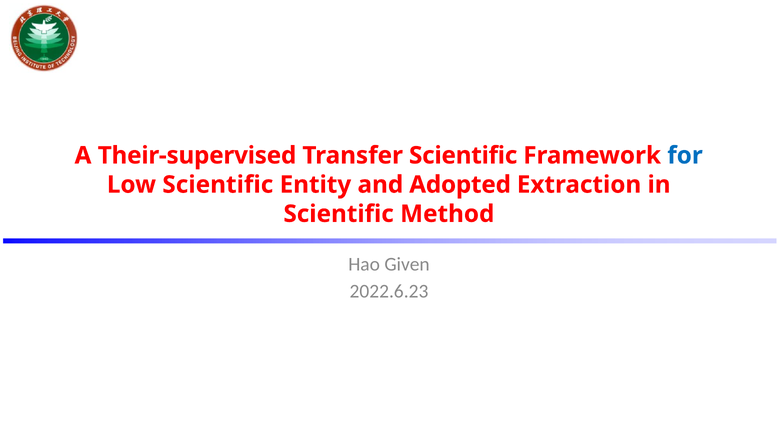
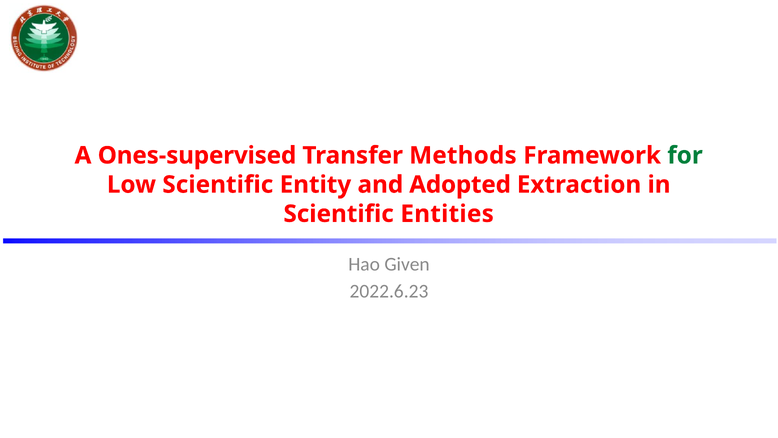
Their-supervised: Their-supervised -> Ones-supervised (197, 155)
Transfer Scientific: Scientific -> Methods (463, 155)
for colour: blue -> green (685, 155)
Method: Method -> Entities (447, 214)
